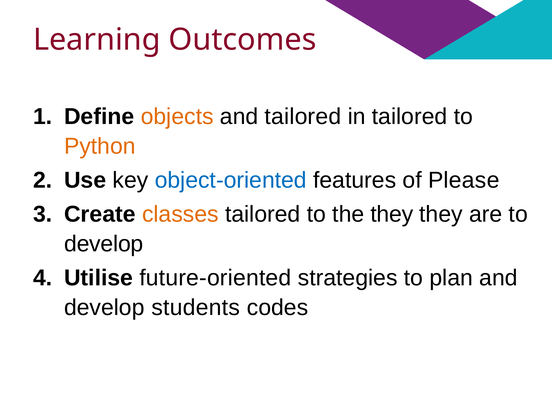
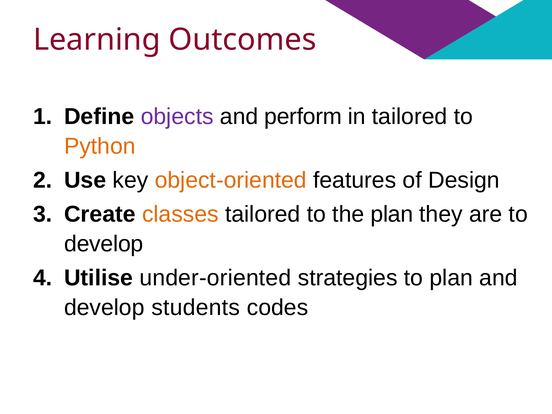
objects colour: orange -> purple (177, 117)
and tailored: tailored -> perform (303, 117)
object-oriented colour: blue -> orange (231, 180)
Please: Please -> Design (464, 180)
the they: they -> plan (392, 214)
future-oriented: future-oriented -> under-oriented (215, 278)
